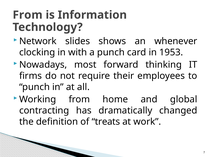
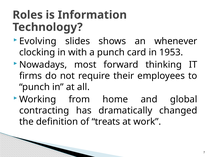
From: From -> Roles (28, 15)
Network: Network -> Evolving (38, 41)
